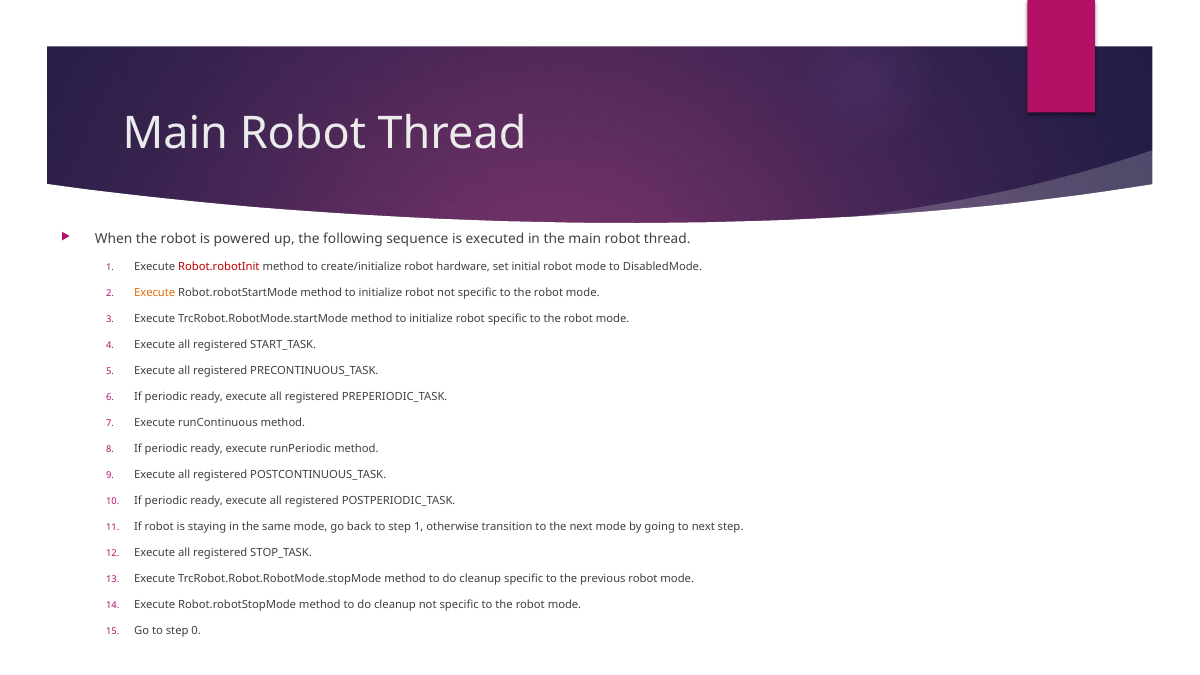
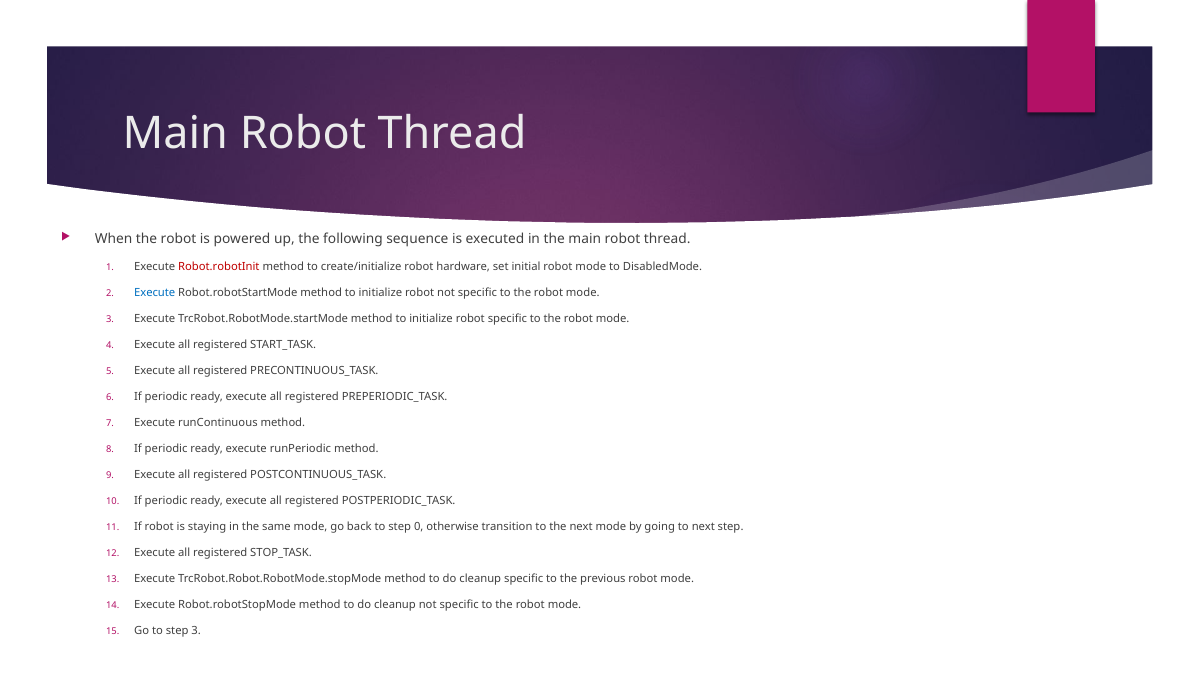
Execute colour: orange -> blue (155, 293)
step 1: 1 -> 0 (419, 527)
step 0: 0 -> 3 (196, 631)
